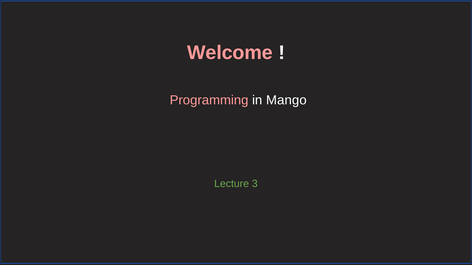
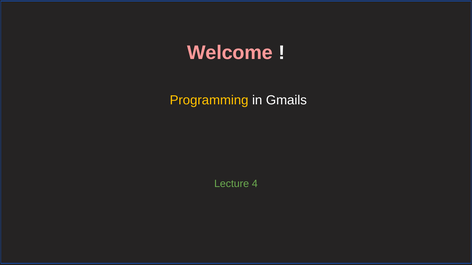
Programming colour: pink -> yellow (209, 100)
Mango: Mango -> Gmails (286, 100)
3: 3 -> 4 (255, 184)
